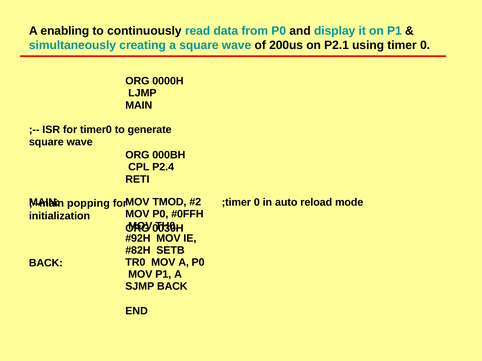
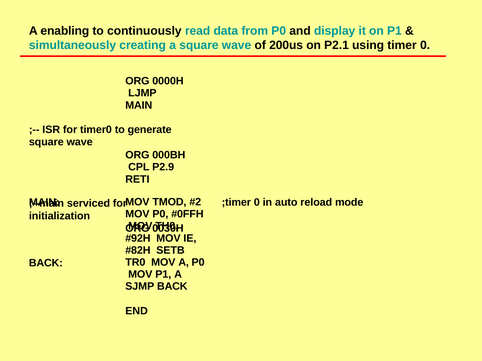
P2.4: P2.4 -> P2.9 (163, 167)
popping: popping -> serviced (89, 204)
